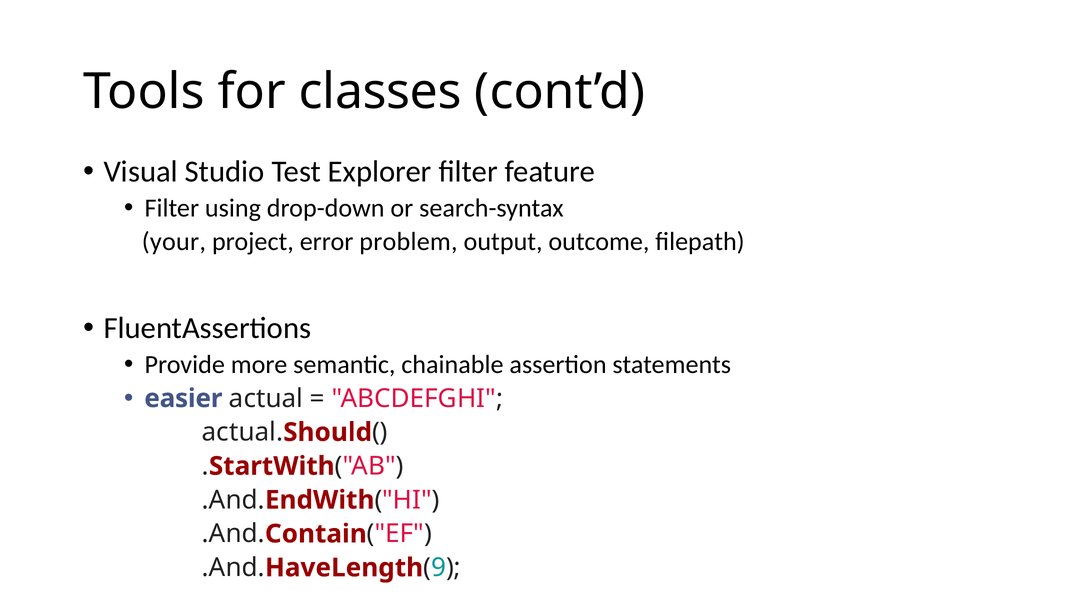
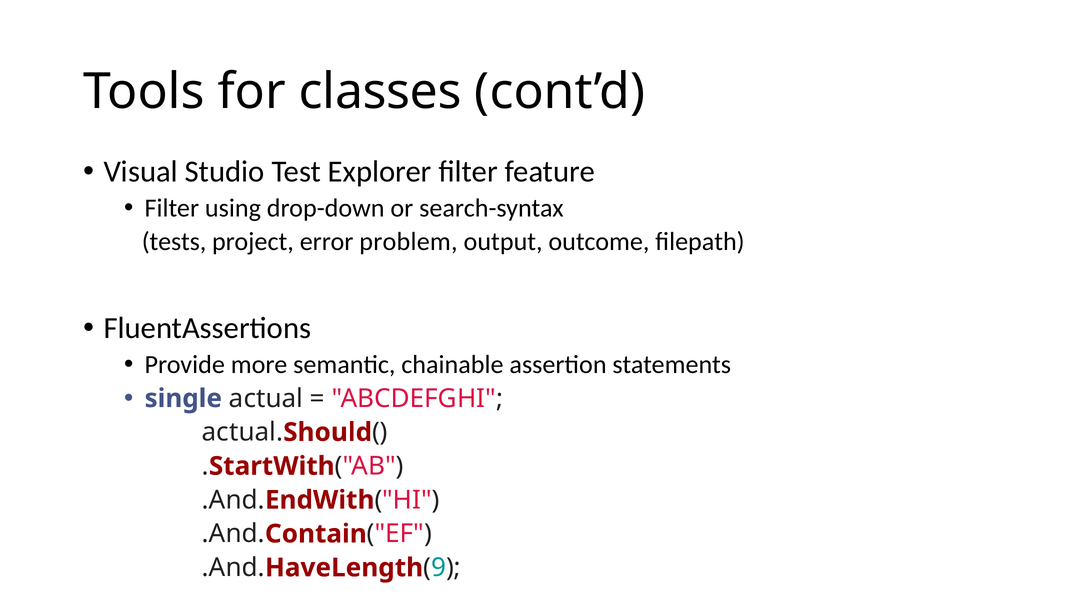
your: your -> tests (174, 242)
easier: easier -> single (183, 399)
